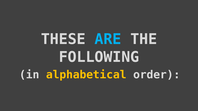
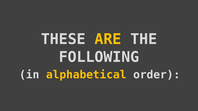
ARE colour: light blue -> yellow (108, 39)
